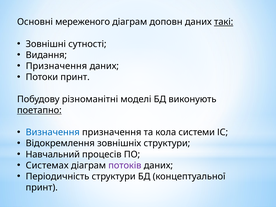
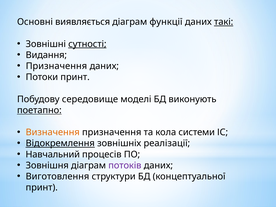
мереженого: мереженого -> виявляється (83, 22)
доповн: доповн -> функції (166, 22)
сутності underline: none -> present (87, 44)
різноманітні: різноманітні -> середовище (90, 99)
Визначення colour: blue -> orange (53, 132)
Відокремлення underline: none -> present (60, 143)
зовнішніх структури: структури -> реалізації (167, 143)
Системах: Системах -> Зовнішня (47, 165)
Періодичність: Періодичність -> Виготовлення (57, 176)
